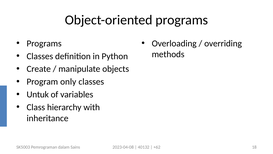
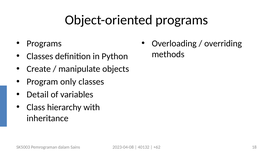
Untuk: Untuk -> Detail (38, 94)
